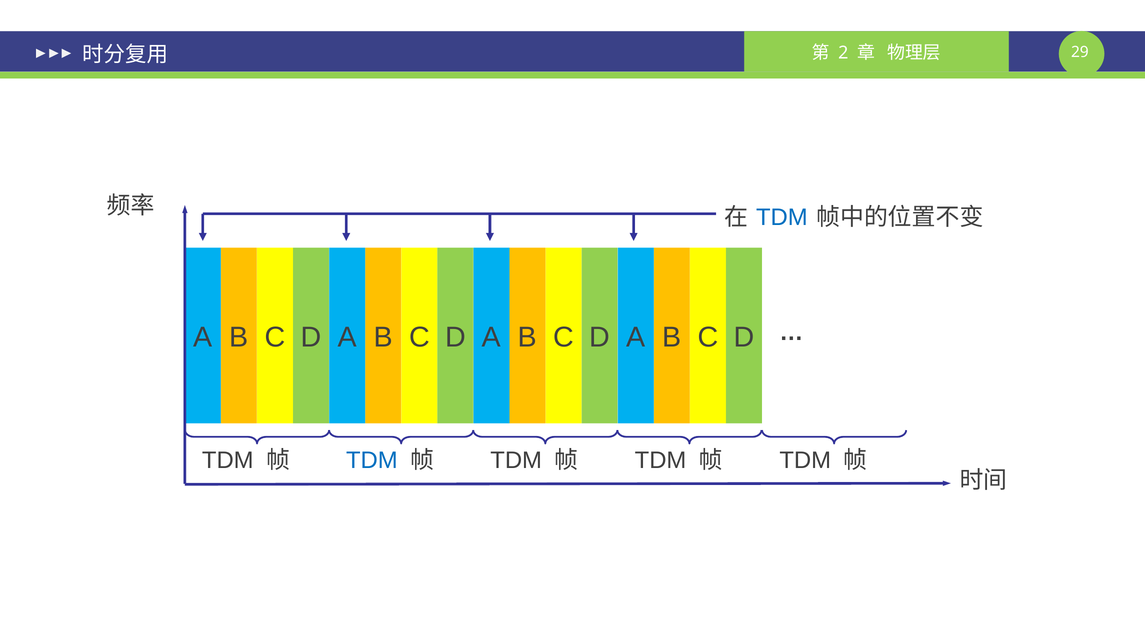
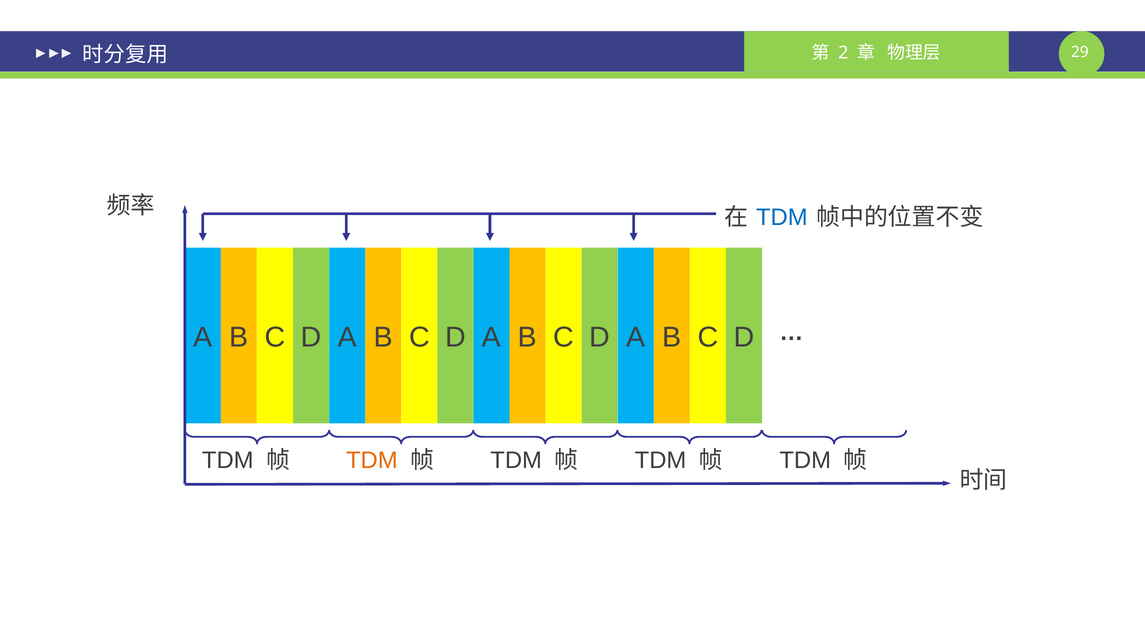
TDM colour: blue -> orange (372, 460)
